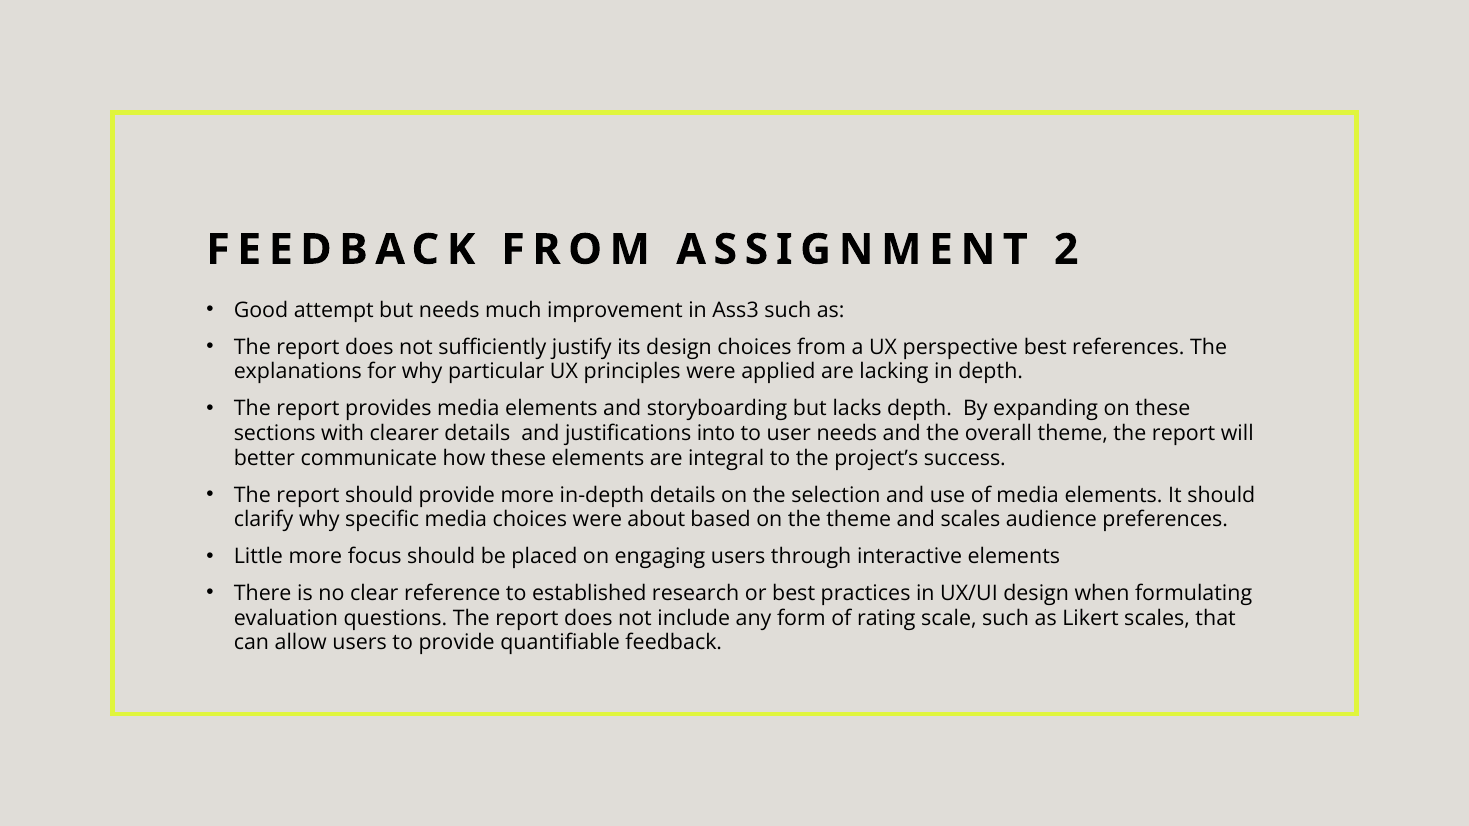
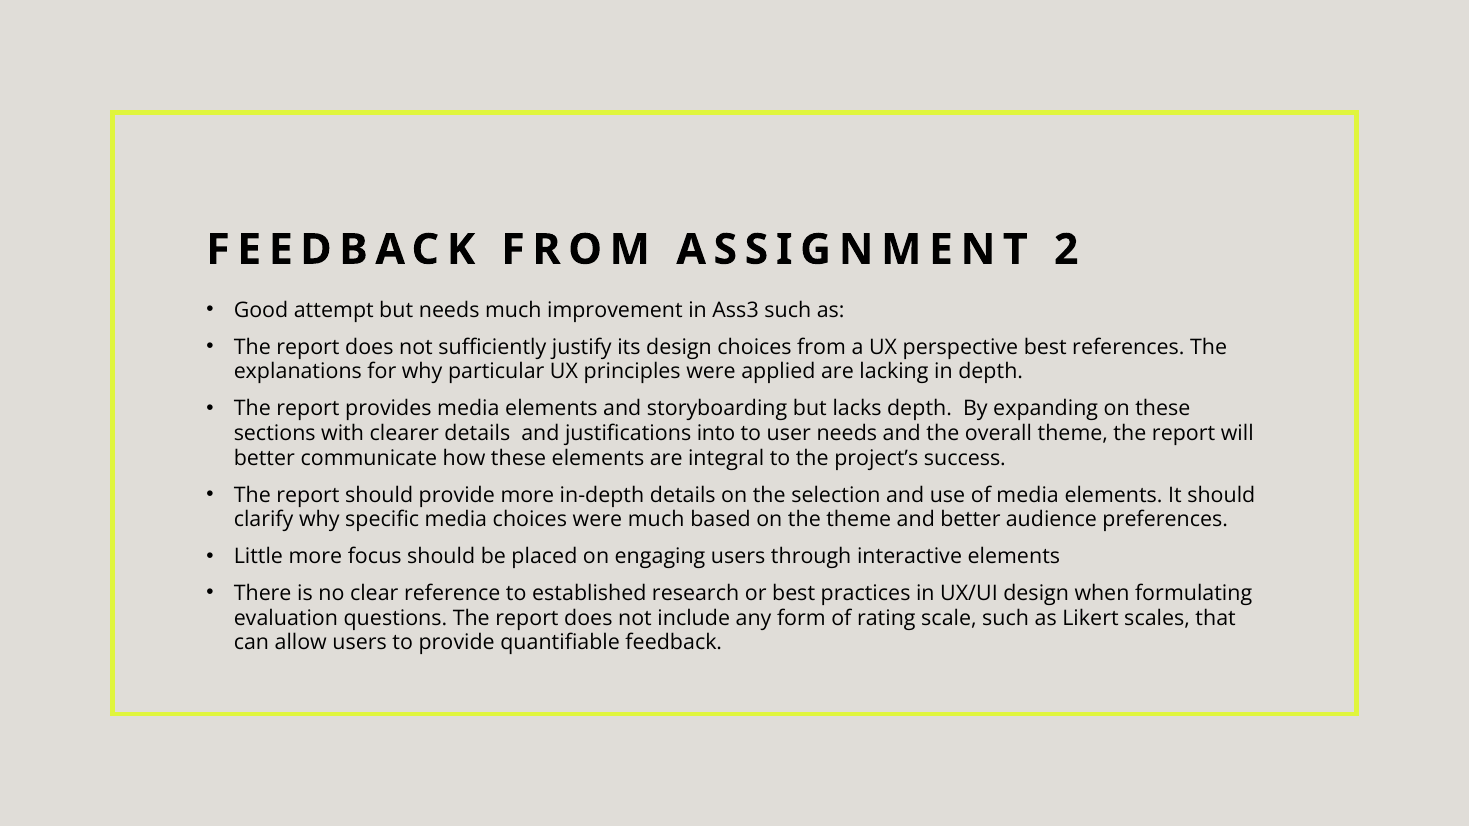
were about: about -> much (656, 520)
and scales: scales -> better (971, 520)
